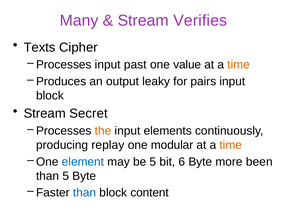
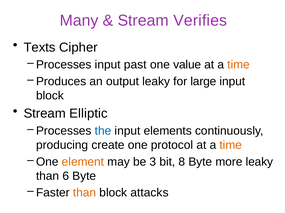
pairs: pairs -> large (203, 82)
Secret: Secret -> Elliptic (88, 114)
the colour: orange -> blue (103, 131)
replay: replay -> create (108, 145)
modular: modular -> protocol (172, 145)
element colour: blue -> orange (83, 162)
be 5: 5 -> 3 (153, 162)
bit 6: 6 -> 8 (182, 162)
more been: been -> leaky (259, 162)
than 5: 5 -> 6 (66, 177)
than colour: blue -> orange (85, 193)
content: content -> attacks (149, 193)
